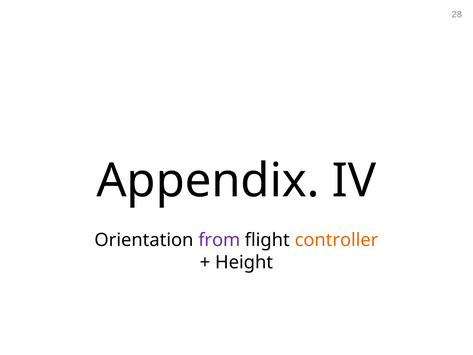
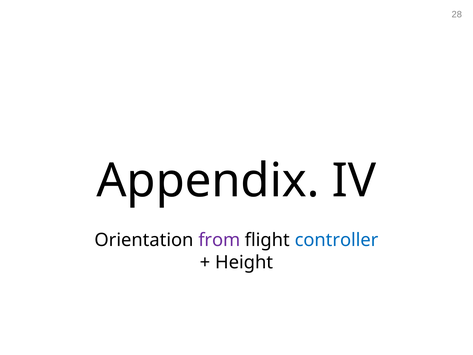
controller colour: orange -> blue (337, 240)
